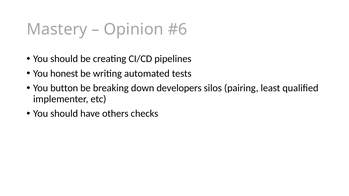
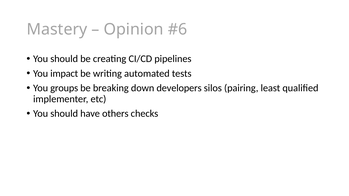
honest: honest -> impact (64, 74)
button: button -> groups (64, 88)
